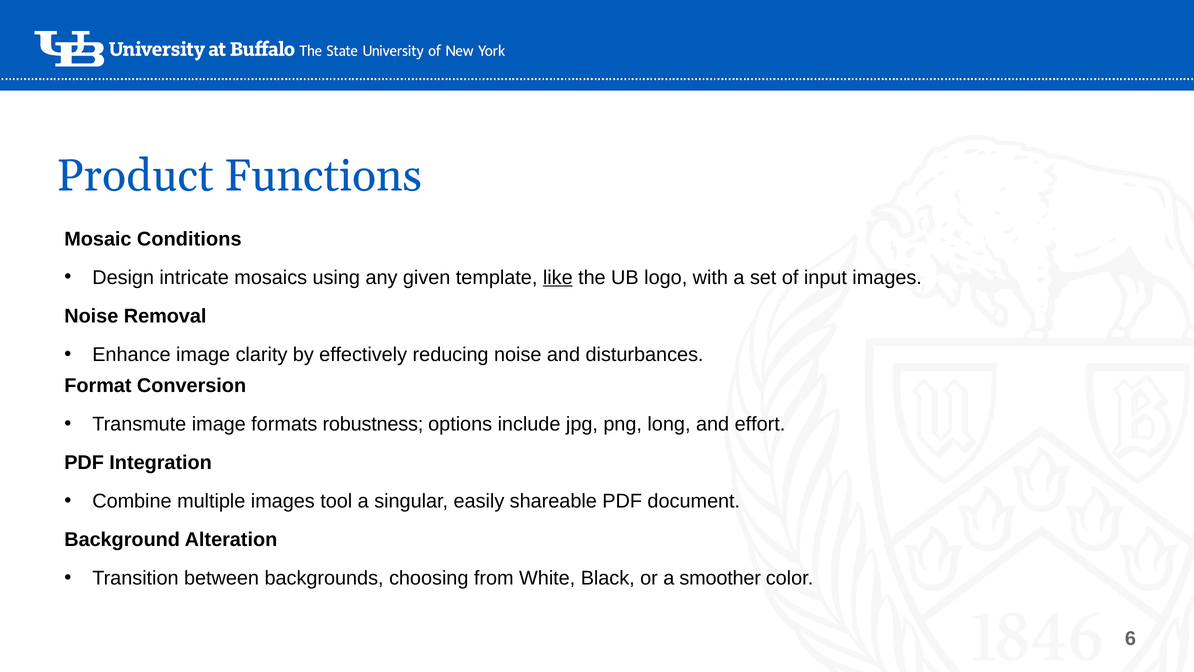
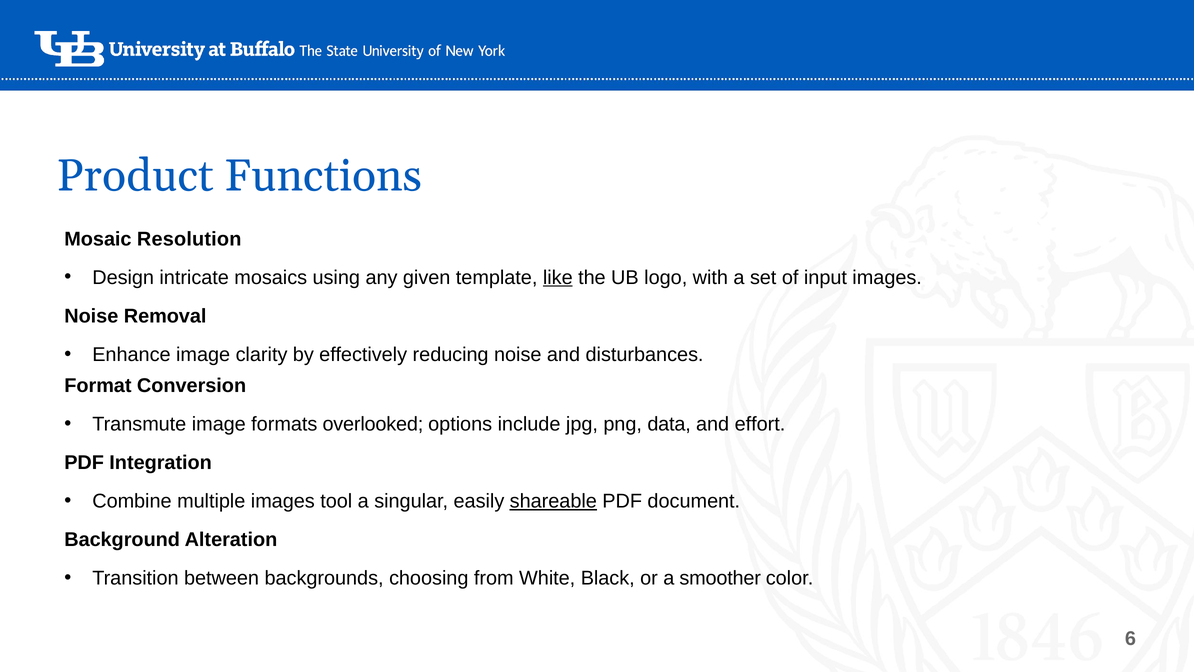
Conditions: Conditions -> Resolution (189, 239)
robustness: robustness -> overlooked (373, 424)
long: long -> data (669, 424)
shareable underline: none -> present (553, 501)
